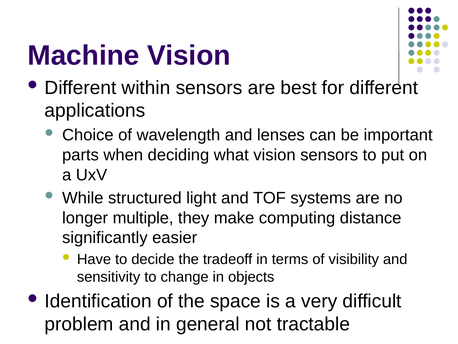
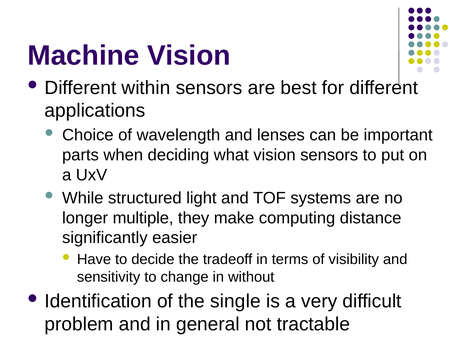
objects: objects -> without (251, 276)
space: space -> single (235, 301)
